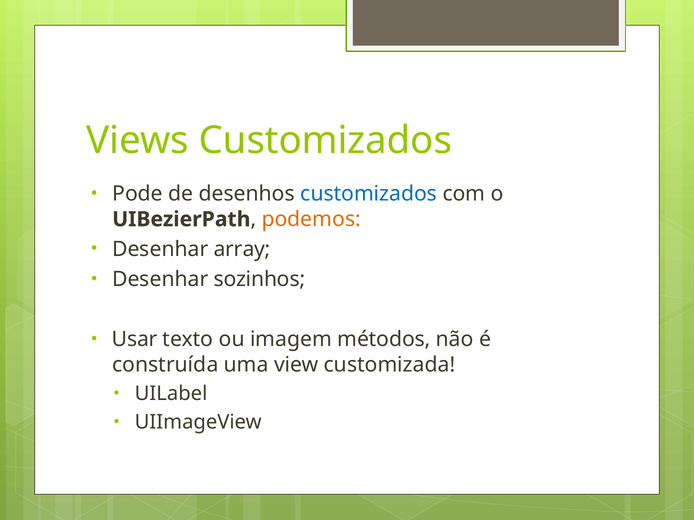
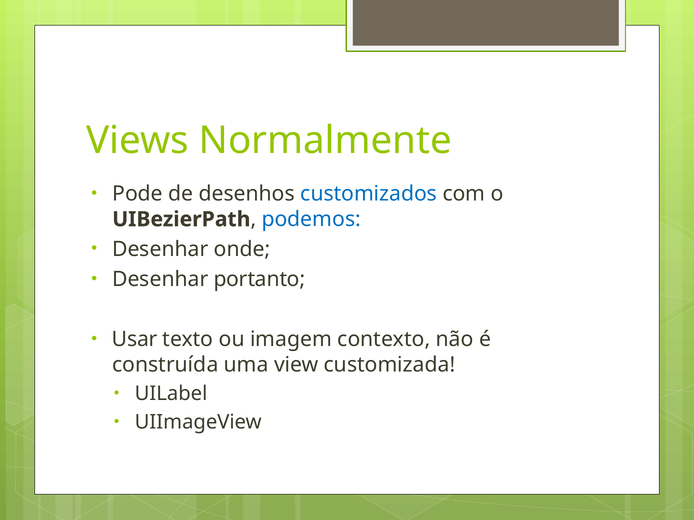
Views Customizados: Customizados -> Normalmente (325, 141)
podemos colour: orange -> blue (311, 219)
array: array -> onde (242, 250)
sozinhos: sozinhos -> portanto (259, 280)
métodos: métodos -> contexto (384, 340)
